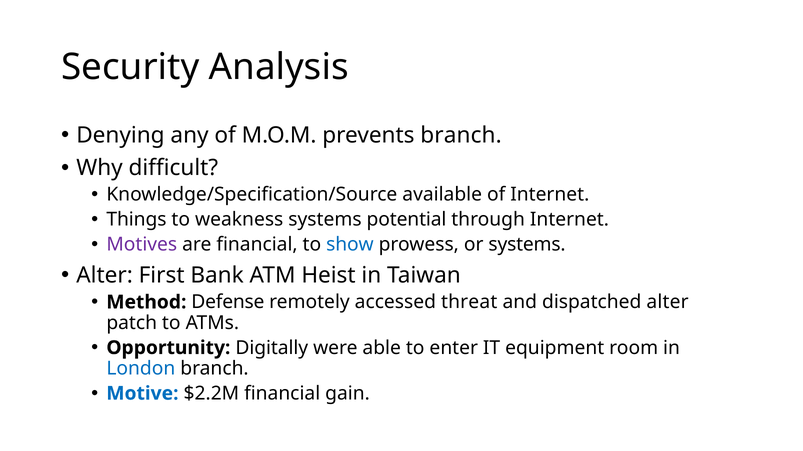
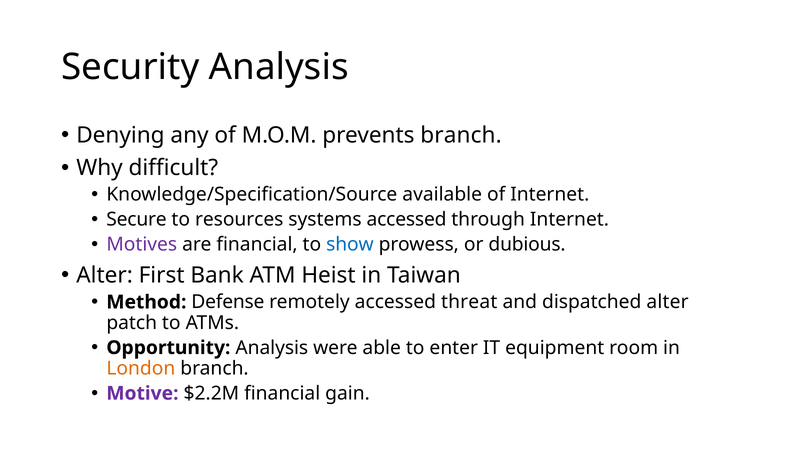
Things: Things -> Secure (137, 220)
weakness: weakness -> resources (239, 220)
systems potential: potential -> accessed (407, 220)
or systems: systems -> dubious (527, 245)
Opportunity Digitally: Digitally -> Analysis (272, 348)
London colour: blue -> orange (141, 369)
Motive colour: blue -> purple (142, 394)
